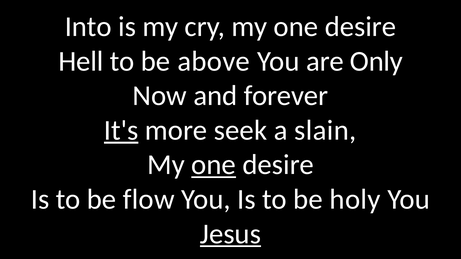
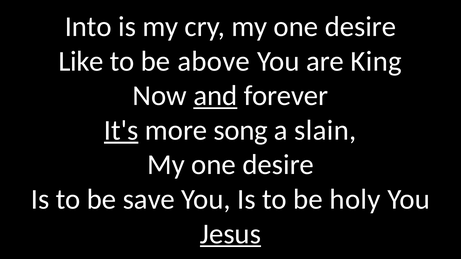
Hell: Hell -> Like (81, 61)
Only: Only -> King (376, 61)
and underline: none -> present (215, 96)
seek: seek -> song (241, 130)
one underline: present -> none (214, 165)
flow: flow -> save (149, 200)
